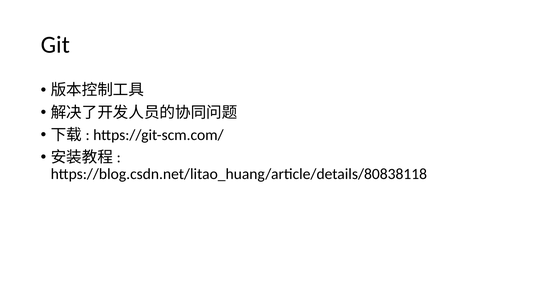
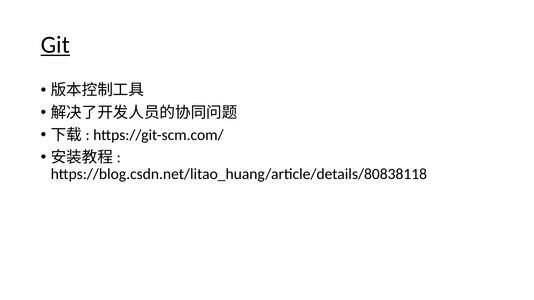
Git underline: none -> present (55, 45)
